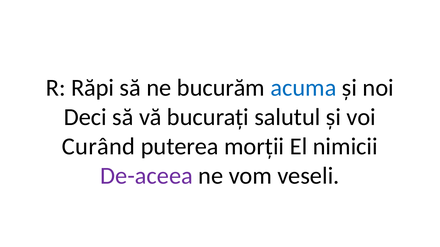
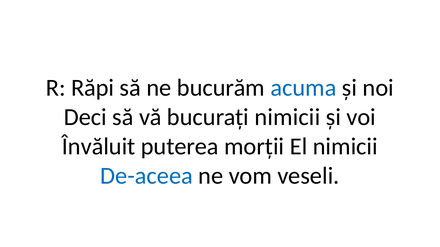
bucurați salutul: salutul -> nimicii (287, 117)
Curând: Curând -> Învăluit (99, 147)
De-aceea colour: purple -> blue (147, 176)
